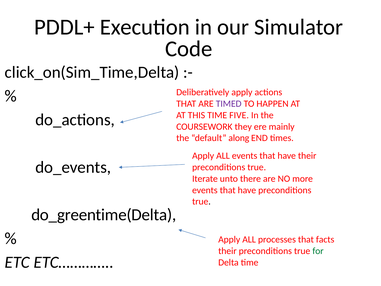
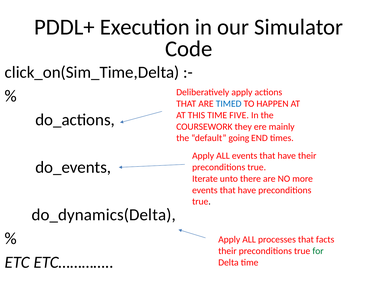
TIMED colour: purple -> blue (229, 104)
along: along -> going (239, 138)
do_greentime(Delta: do_greentime(Delta -> do_dynamics(Delta (104, 215)
